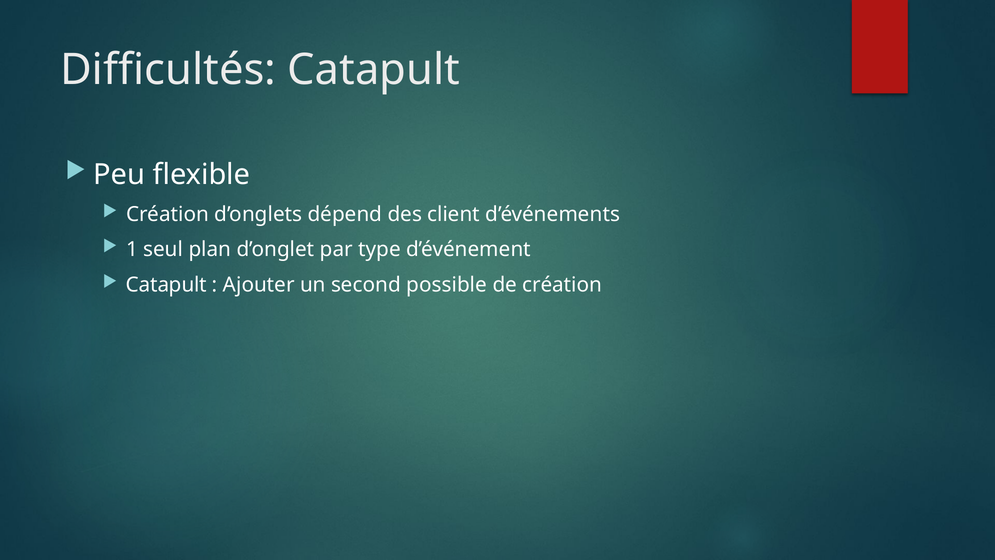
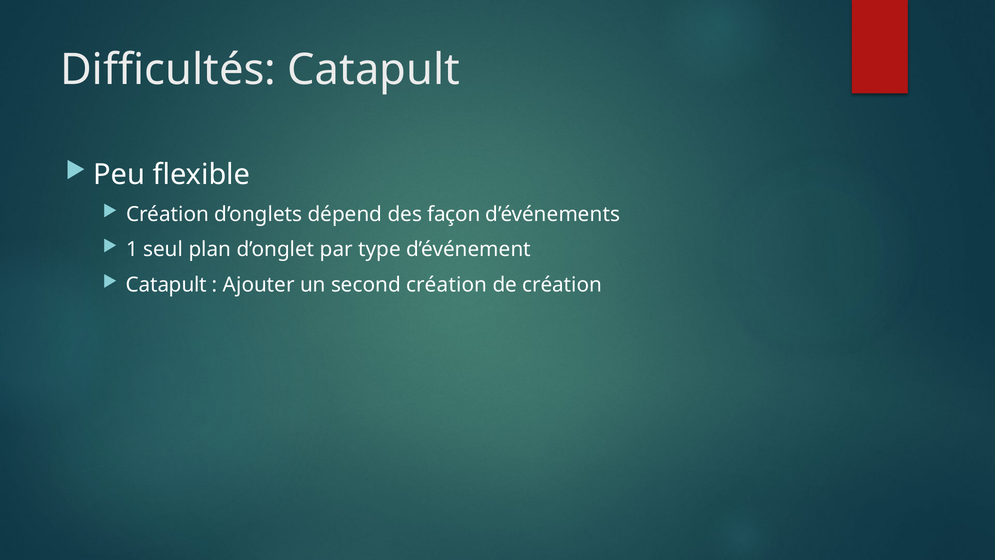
client: client -> façon (454, 214)
second possible: possible -> création (447, 285)
